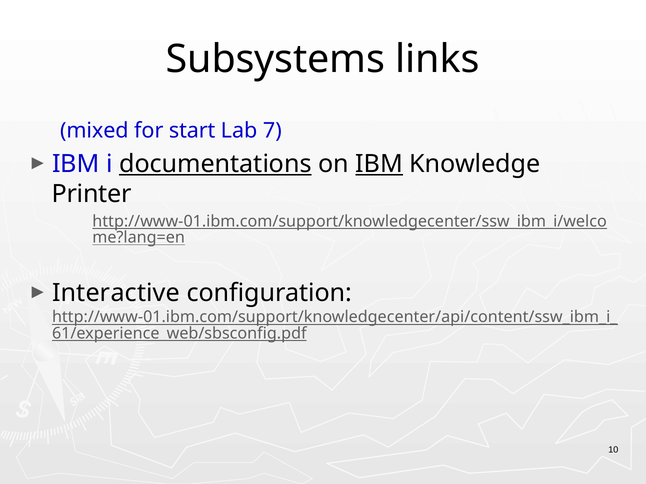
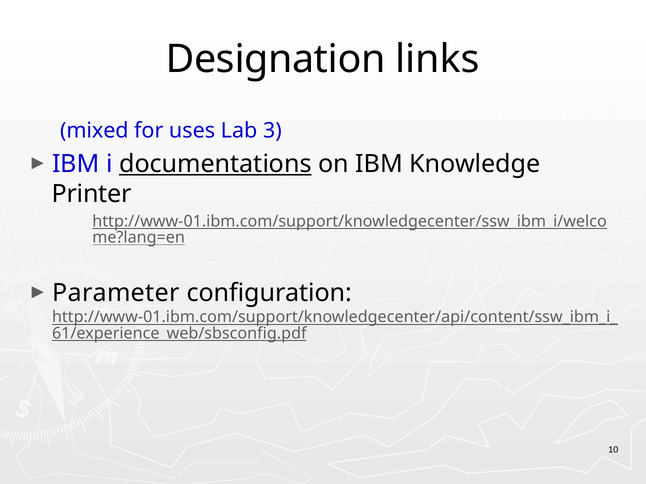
Subsystems: Subsystems -> Designation (276, 59)
start: start -> uses (192, 131)
7: 7 -> 3 (272, 131)
IBM underline: present -> none (379, 164)
Interactive: Interactive -> Parameter (116, 293)
